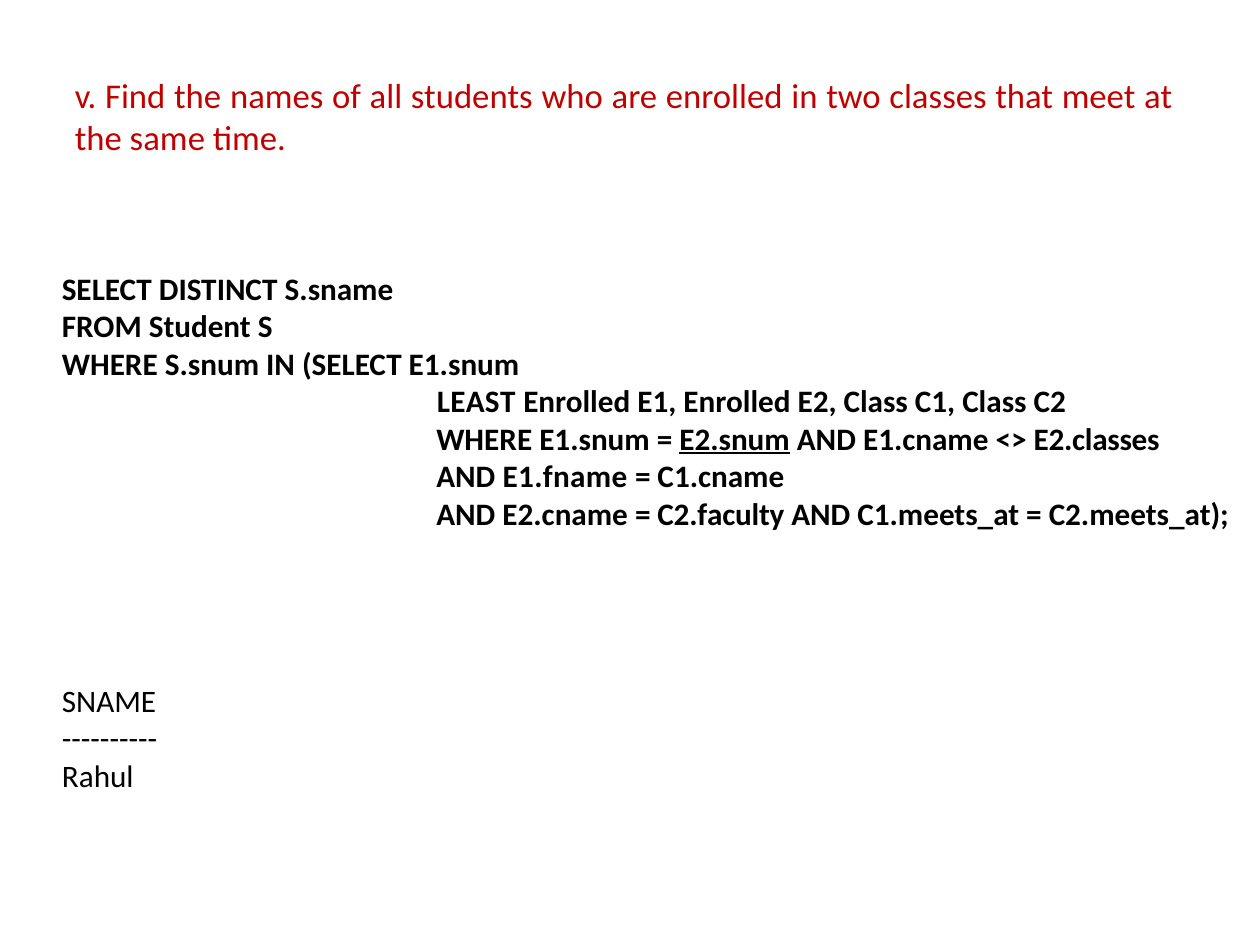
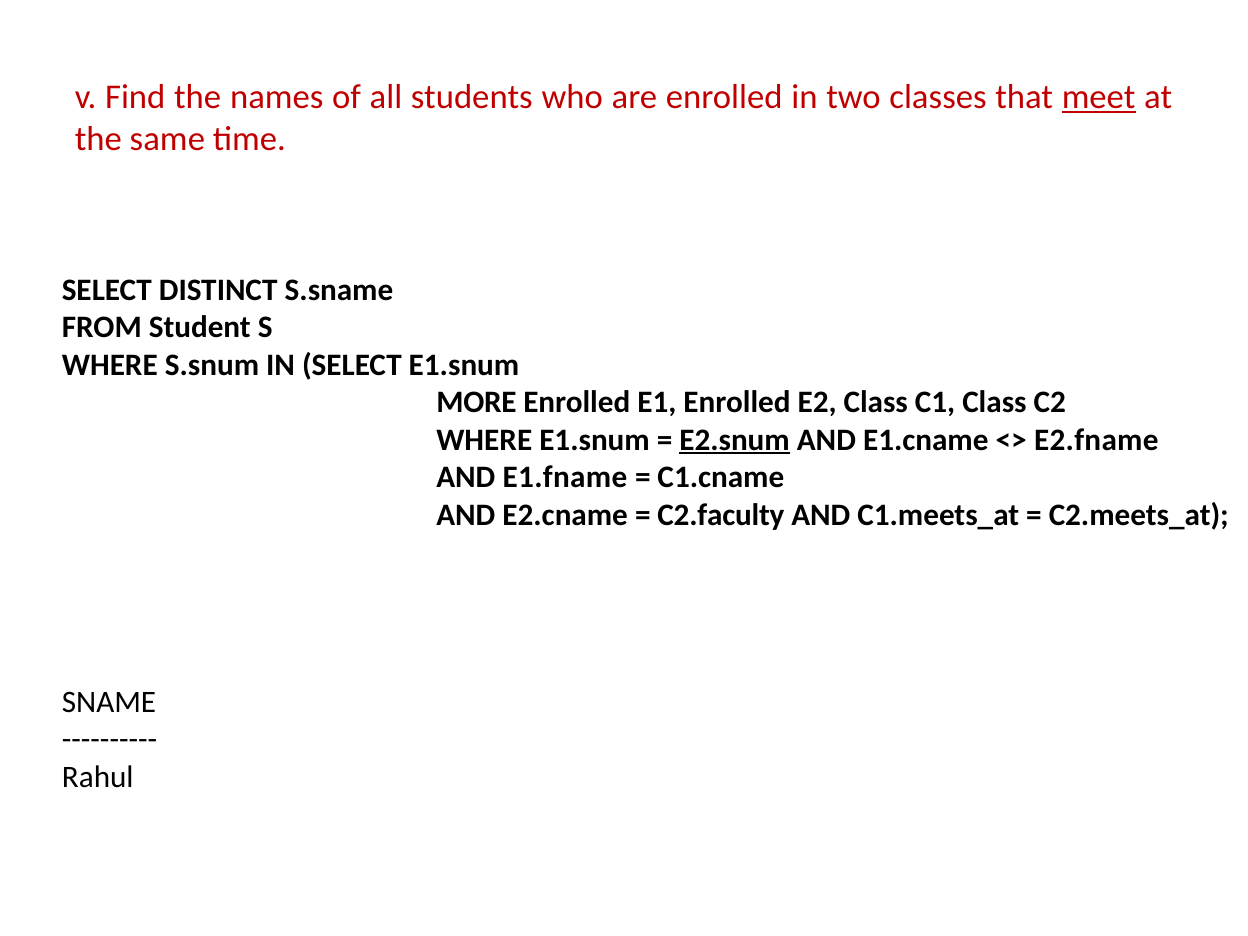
meet underline: none -> present (1099, 97)
LEAST: LEAST -> MORE (476, 403)
E2.classes: E2.classes -> E2.fname (1096, 440)
